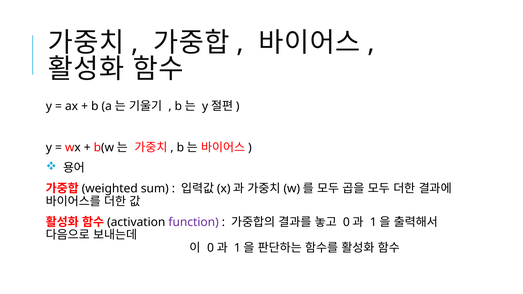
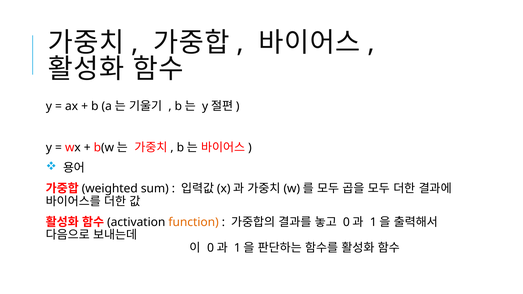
function colour: purple -> orange (194, 222)
